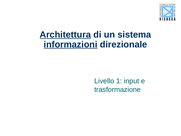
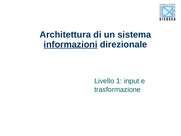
Architettura underline: present -> none (65, 35)
